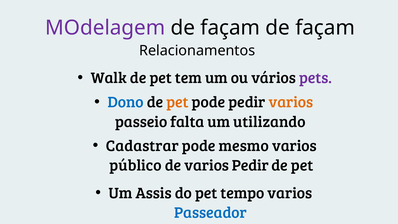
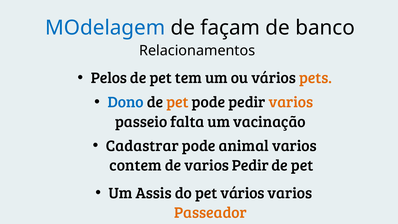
MOdelagem colour: purple -> blue (105, 28)
façam: façam -> banco (325, 28)
Walk: Walk -> Pelos (109, 78)
pets colour: purple -> orange (316, 78)
utilizando: utilizando -> vacinação (269, 122)
mesmo: mesmo -> animal (244, 146)
público: público -> contem (136, 165)
pet tempo: tempo -> vários (242, 193)
Passeador colour: blue -> orange (210, 213)
